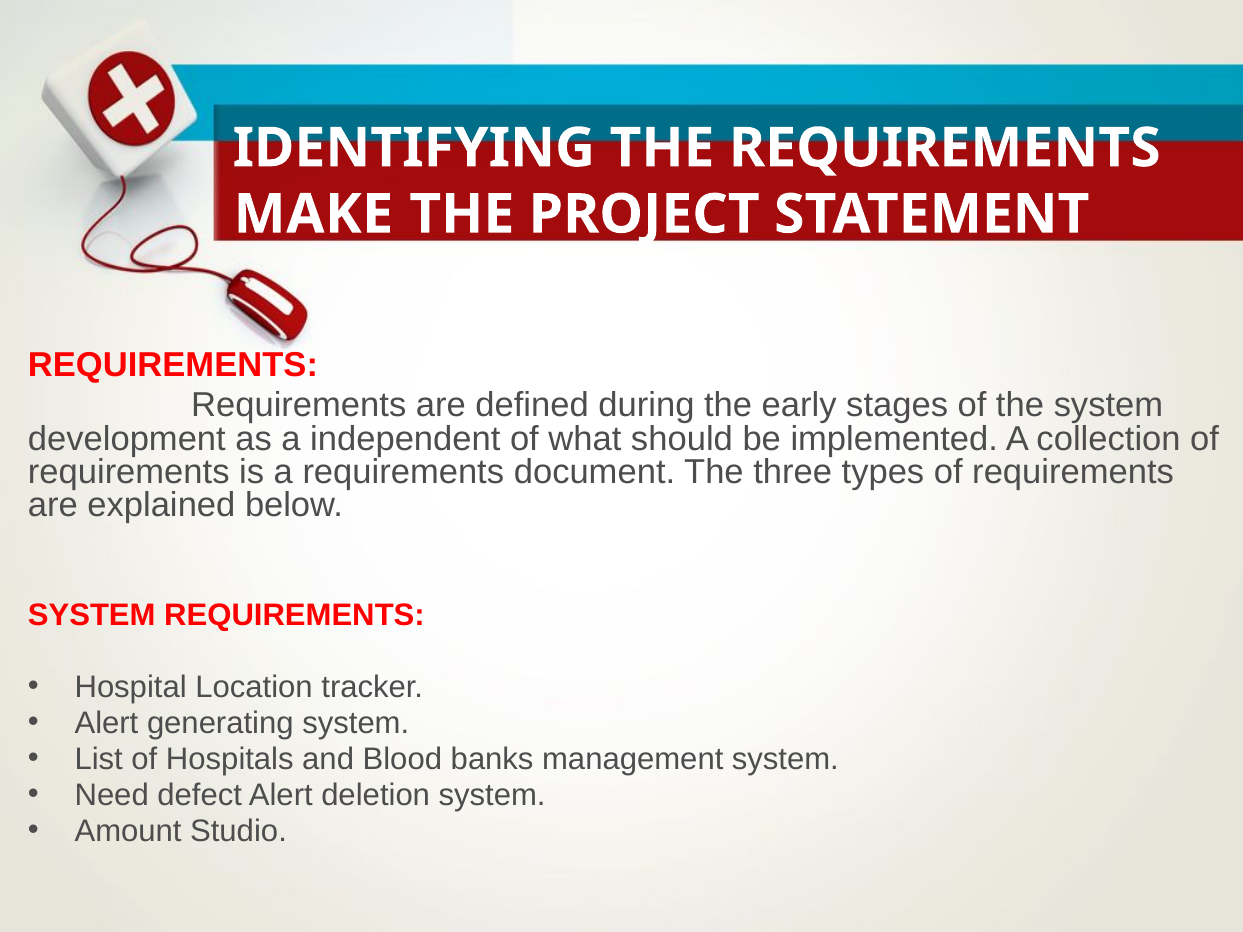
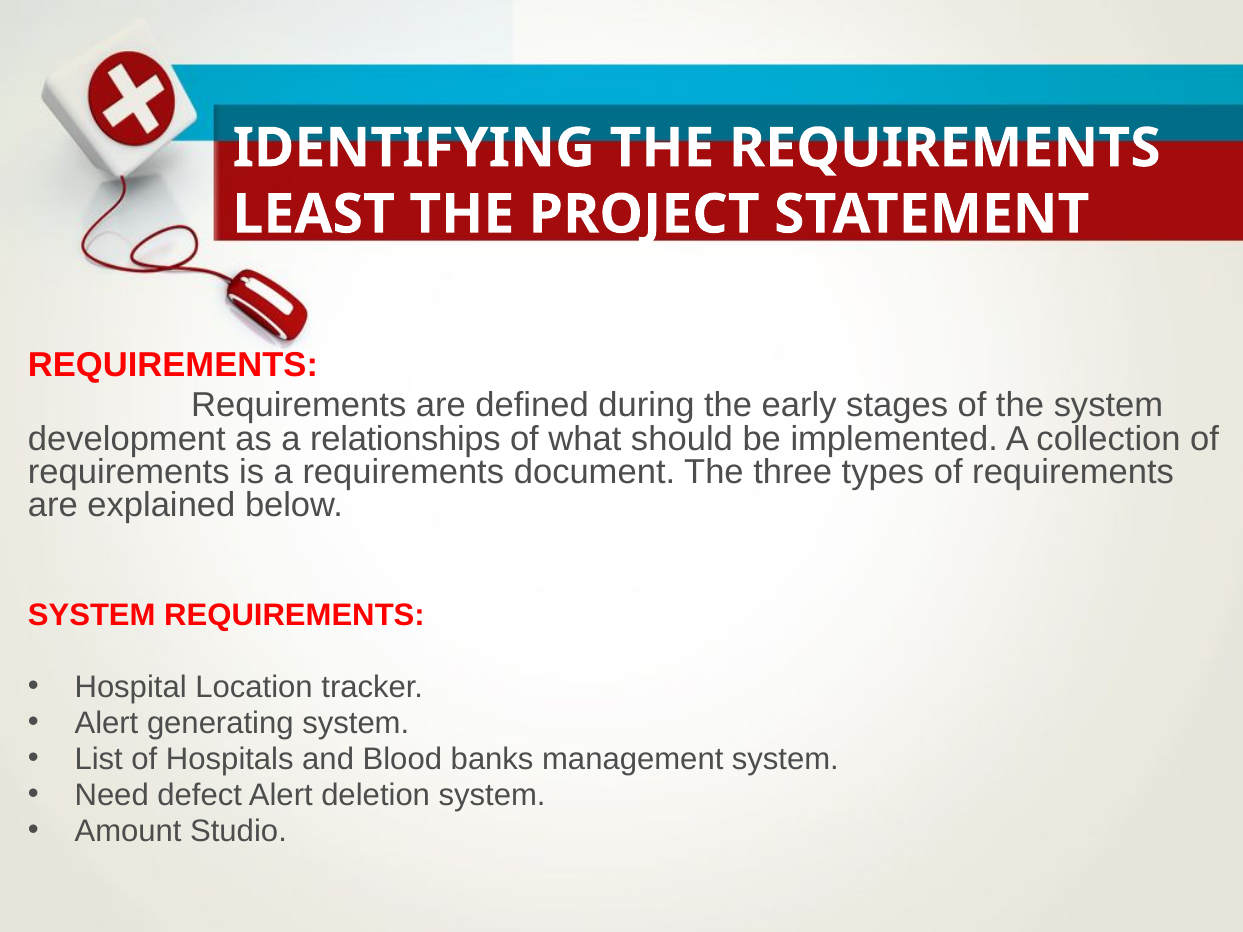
MAKE: MAKE -> LEAST (314, 214)
independent: independent -> relationships (405, 439)
